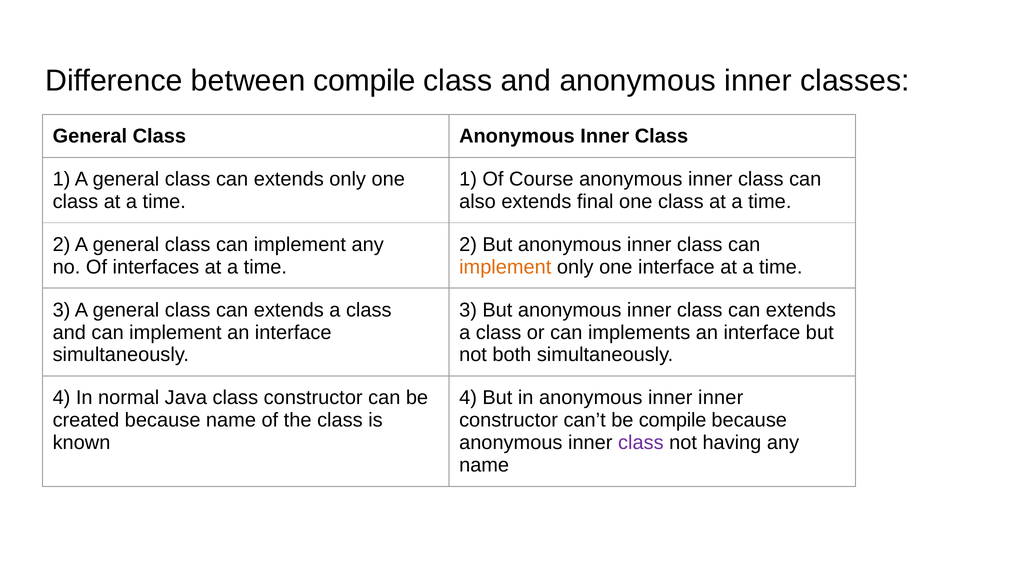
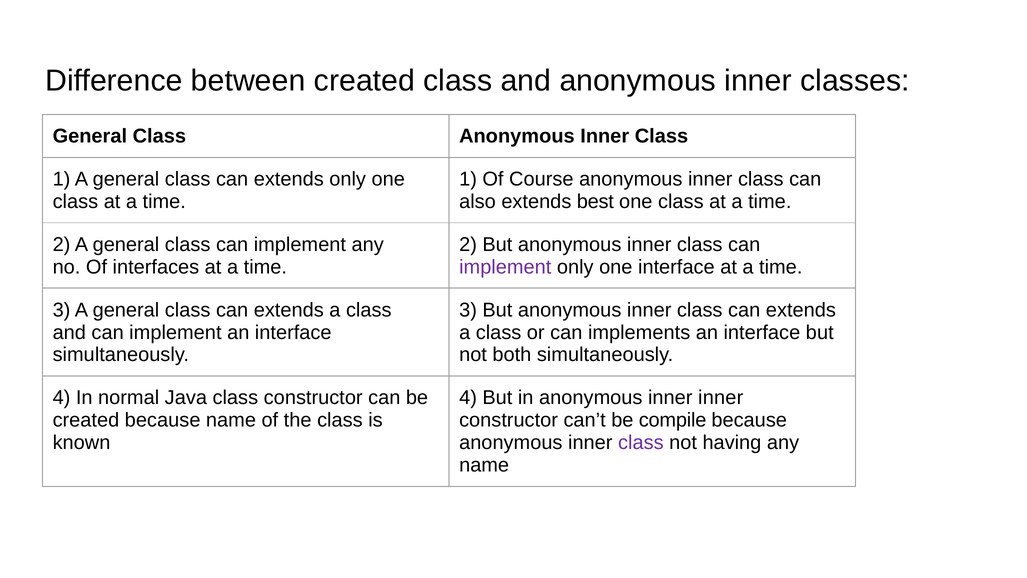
between compile: compile -> created (364, 81)
final: final -> best (595, 201)
implement colour: orange -> purple (505, 267)
